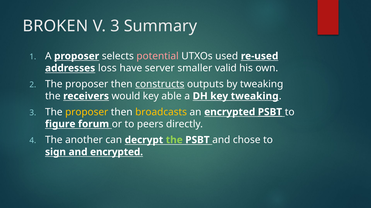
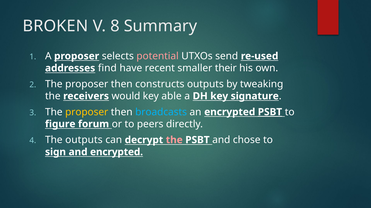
V 3: 3 -> 8 (115, 26)
used: used -> send (227, 56)
loss: loss -> find (107, 68)
server: server -> recent (160, 68)
valid: valid -> their (226, 68)
constructs underline: present -> none (160, 84)
key tweaking: tweaking -> signature (255, 96)
broadcasts colour: yellow -> light blue (161, 112)
The another: another -> outputs (84, 140)
the colour: light green -> pink (174, 140)
